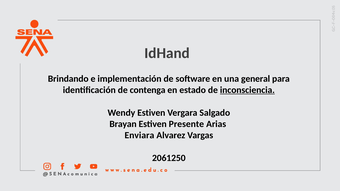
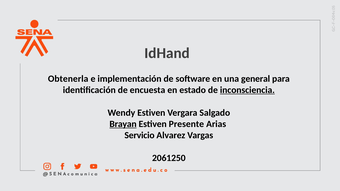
Brindando: Brindando -> Obtenerla (68, 79)
contenga: contenga -> encuesta (148, 90)
Brayan underline: none -> present (123, 124)
Enviara: Enviara -> Servicio (140, 135)
